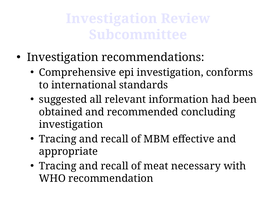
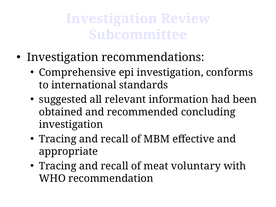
necessary: necessary -> voluntary (196, 166)
